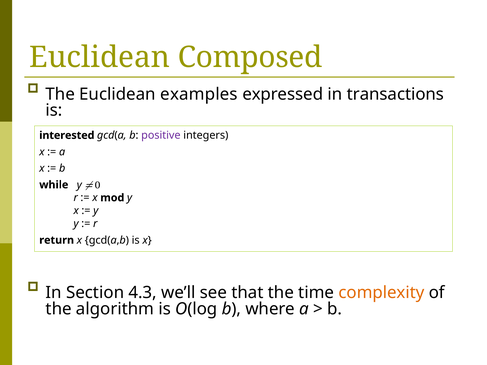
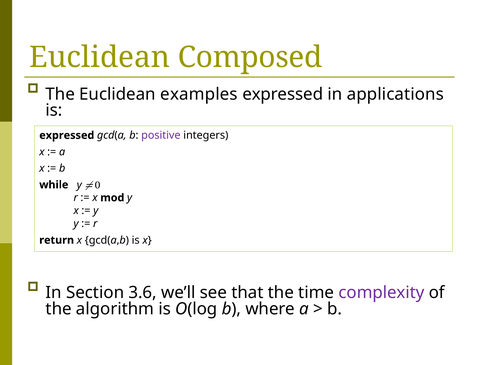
transactions: transactions -> applications (395, 94)
interested: interested -> expressed (67, 135)
4.3: 4.3 -> 3.6 (143, 293)
complexity colour: orange -> purple (381, 293)
